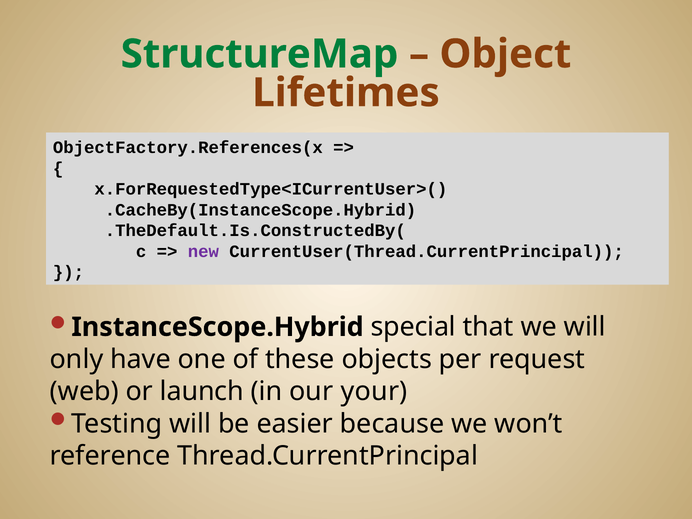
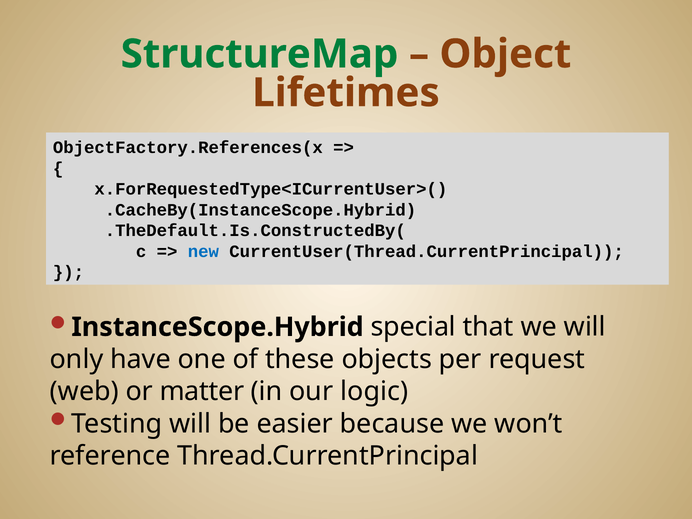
new colour: purple -> blue (203, 251)
launch: launch -> matter (202, 391)
your: your -> logic (374, 391)
